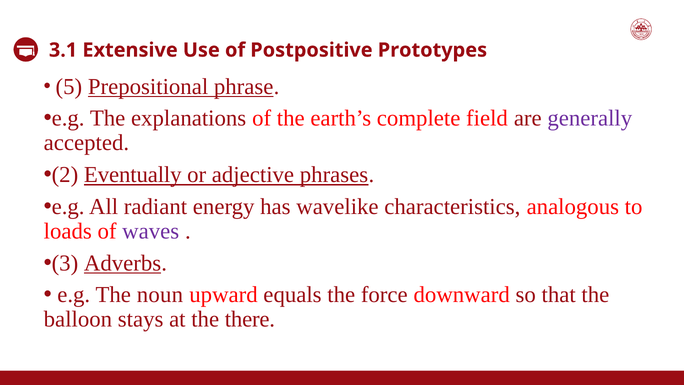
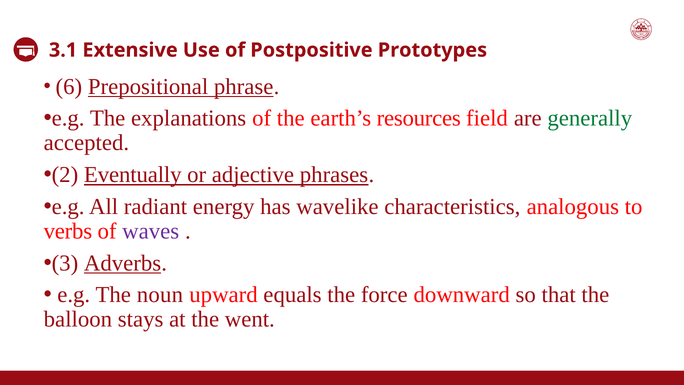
5: 5 -> 6 (69, 86)
complete: complete -> resources (419, 118)
generally colour: purple -> green (590, 118)
loads: loads -> verbs (68, 231)
there: there -> went (250, 319)
